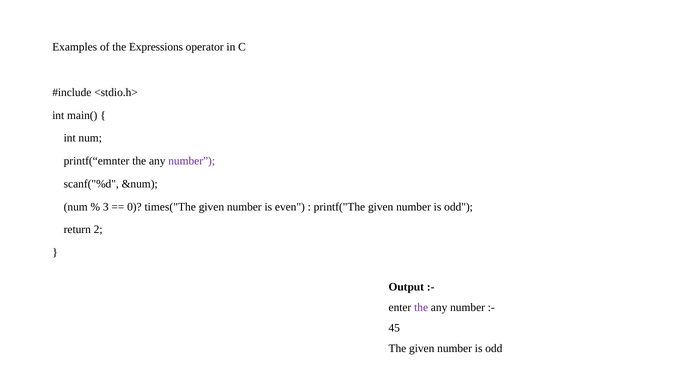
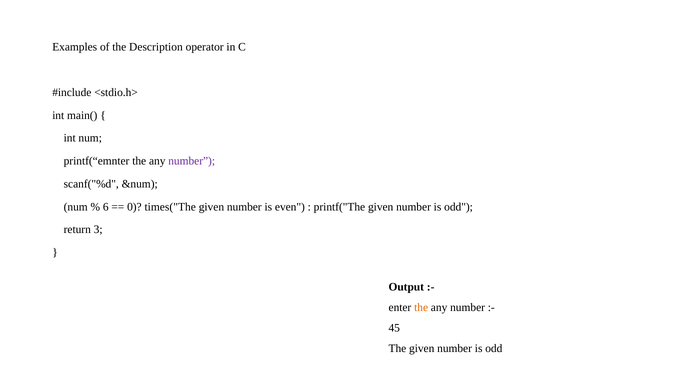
Expressions: Expressions -> Description (156, 47)
3: 3 -> 6 (106, 207)
2: 2 -> 3 (98, 230)
the colour: purple -> orange (421, 307)
